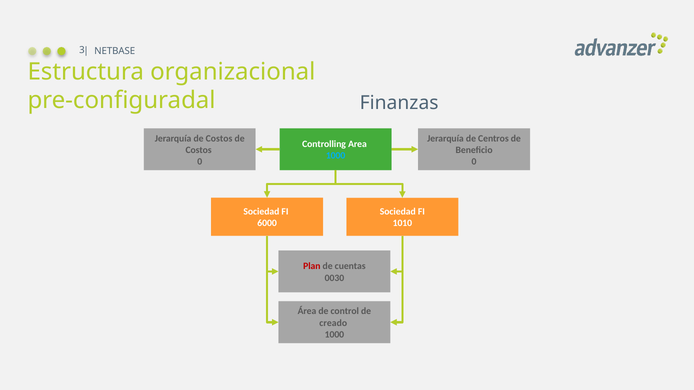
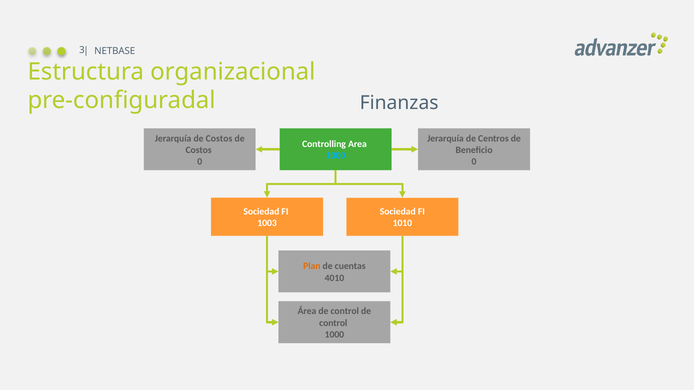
6000: 6000 -> 1003 (267, 223)
Plan colour: red -> orange (312, 267)
0030: 0030 -> 4010 (334, 278)
creado: creado -> control (333, 323)
